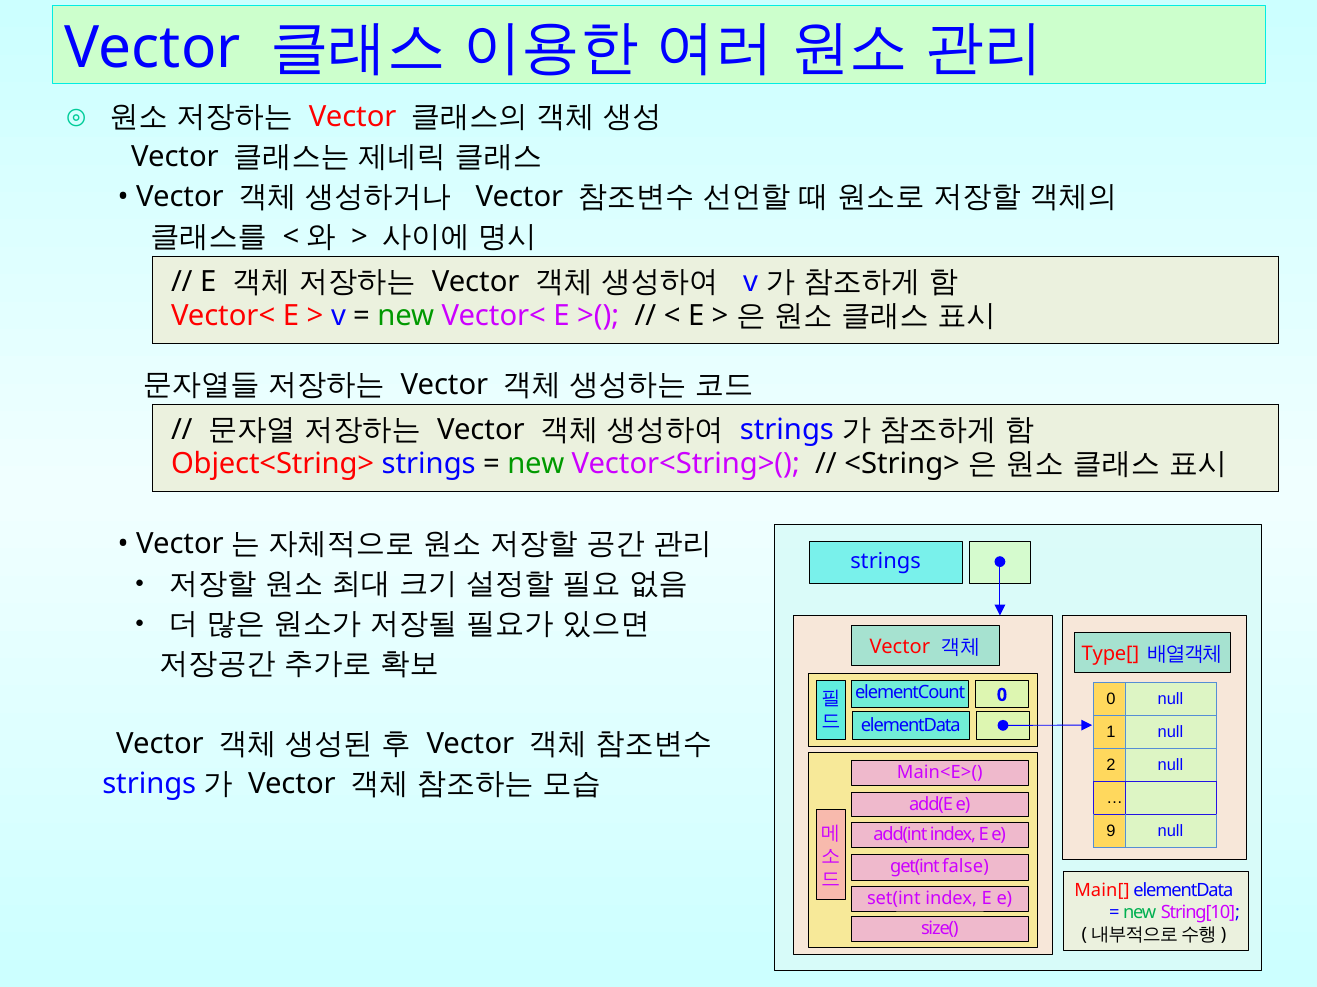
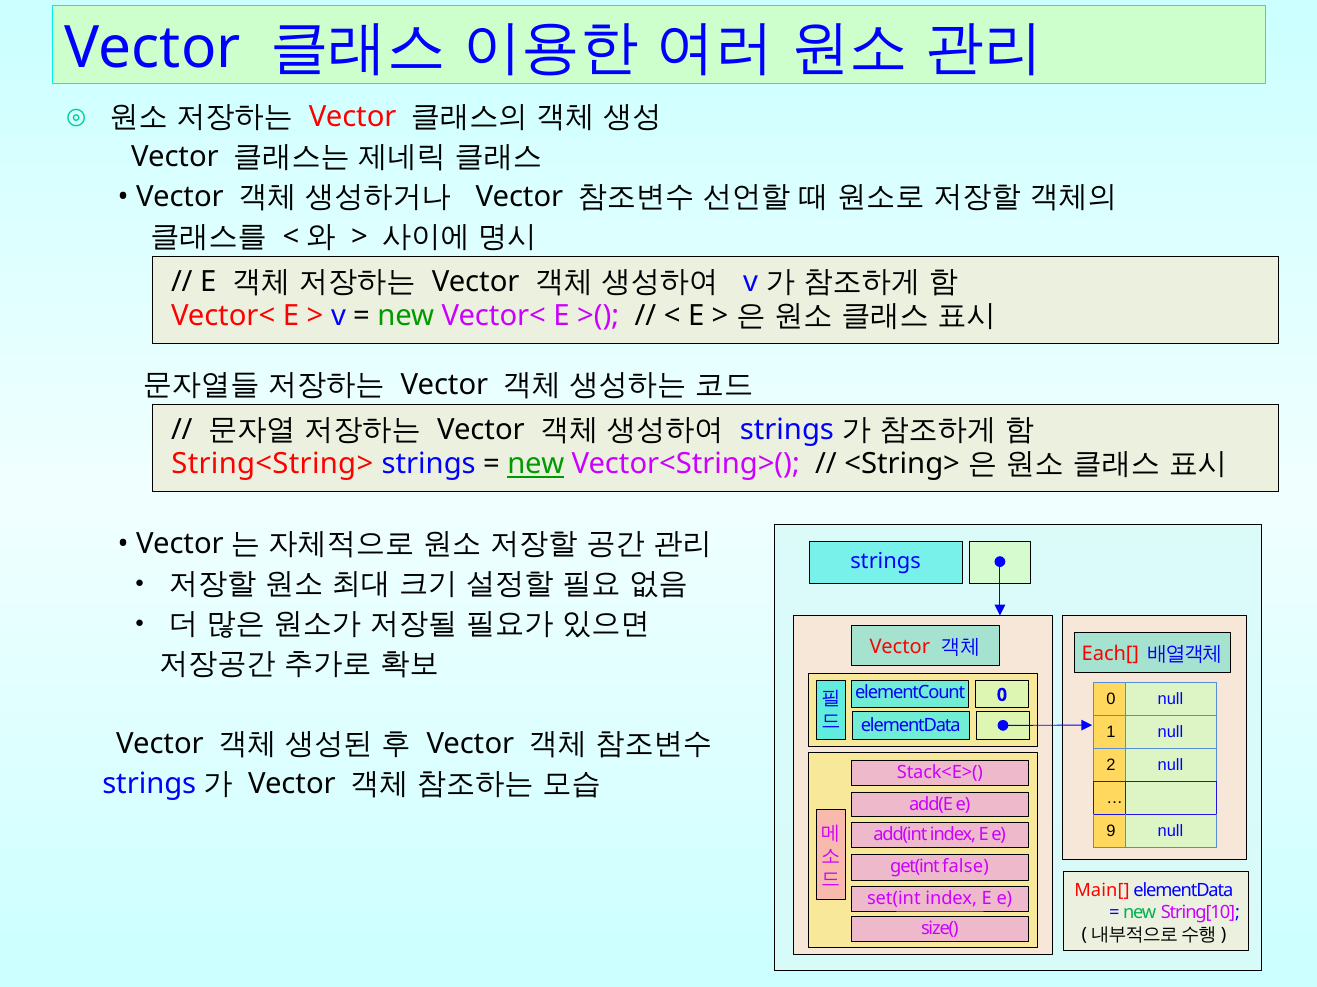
Object<String>: Object<String> -> String<String> (272, 465)
new underline: none -> present (536, 465)
Type[: Type[ -> Each[ (1110, 654)
Main<E>(: Main<E>( -> Stack<E>( (940, 773)
